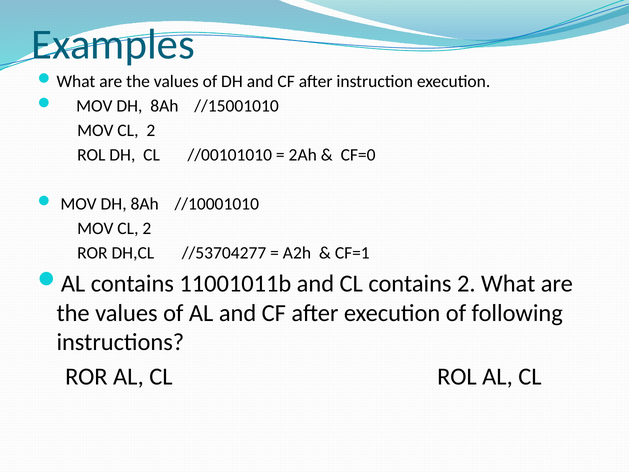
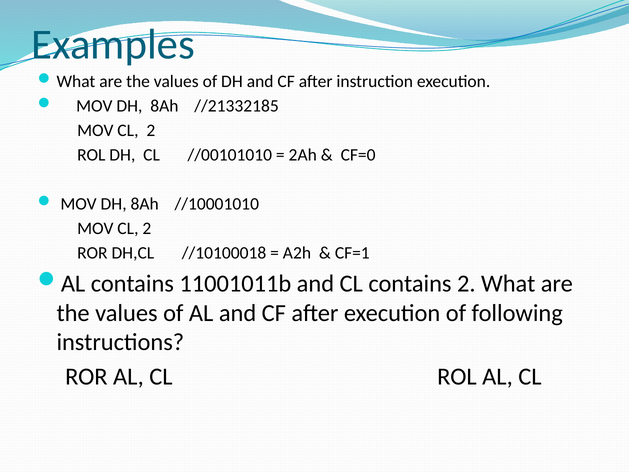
//15001010: //15001010 -> //21332185 (237, 106)
//53704277: //53704277 -> //10100018 (224, 253)
